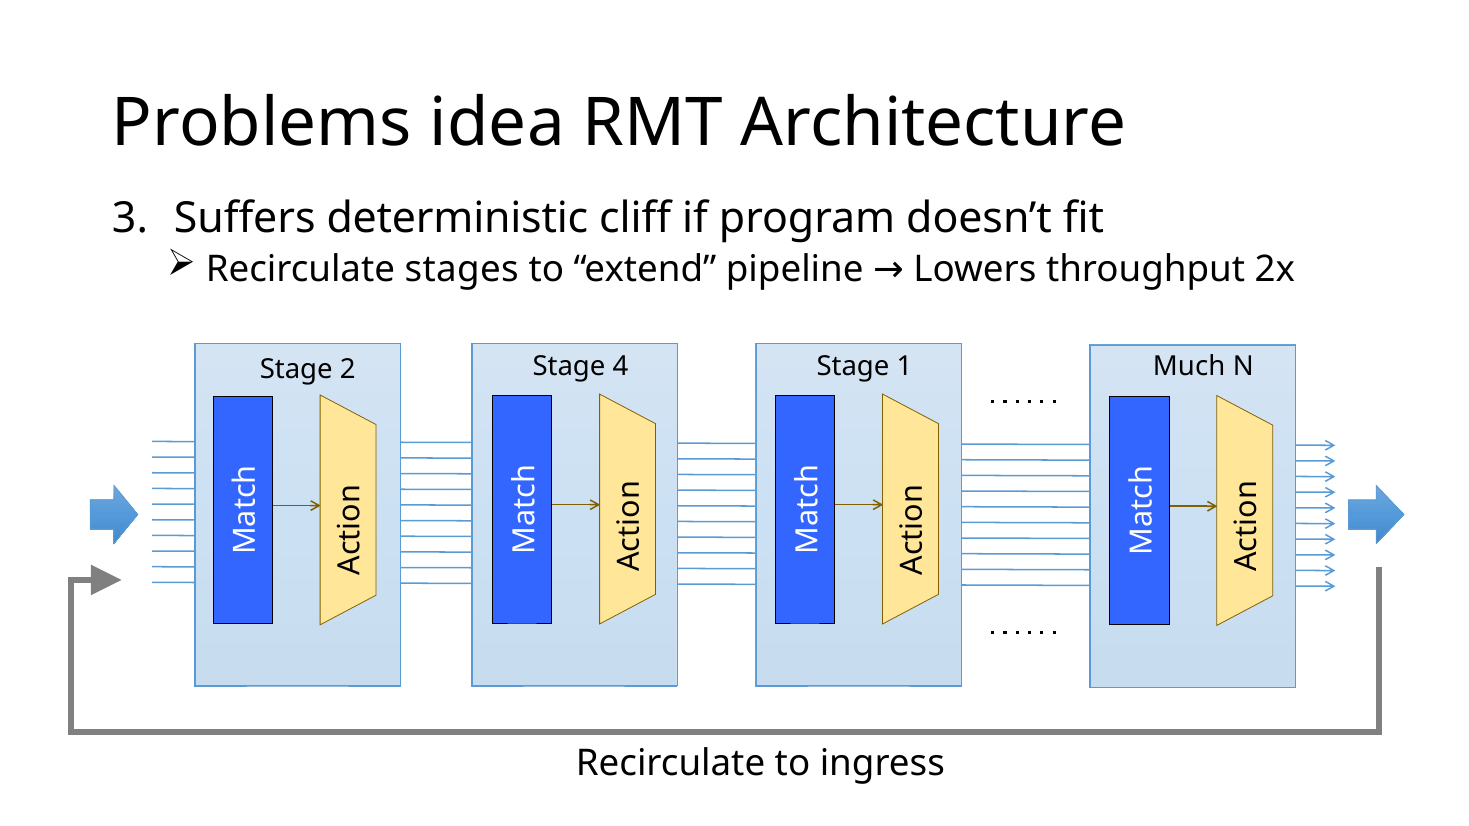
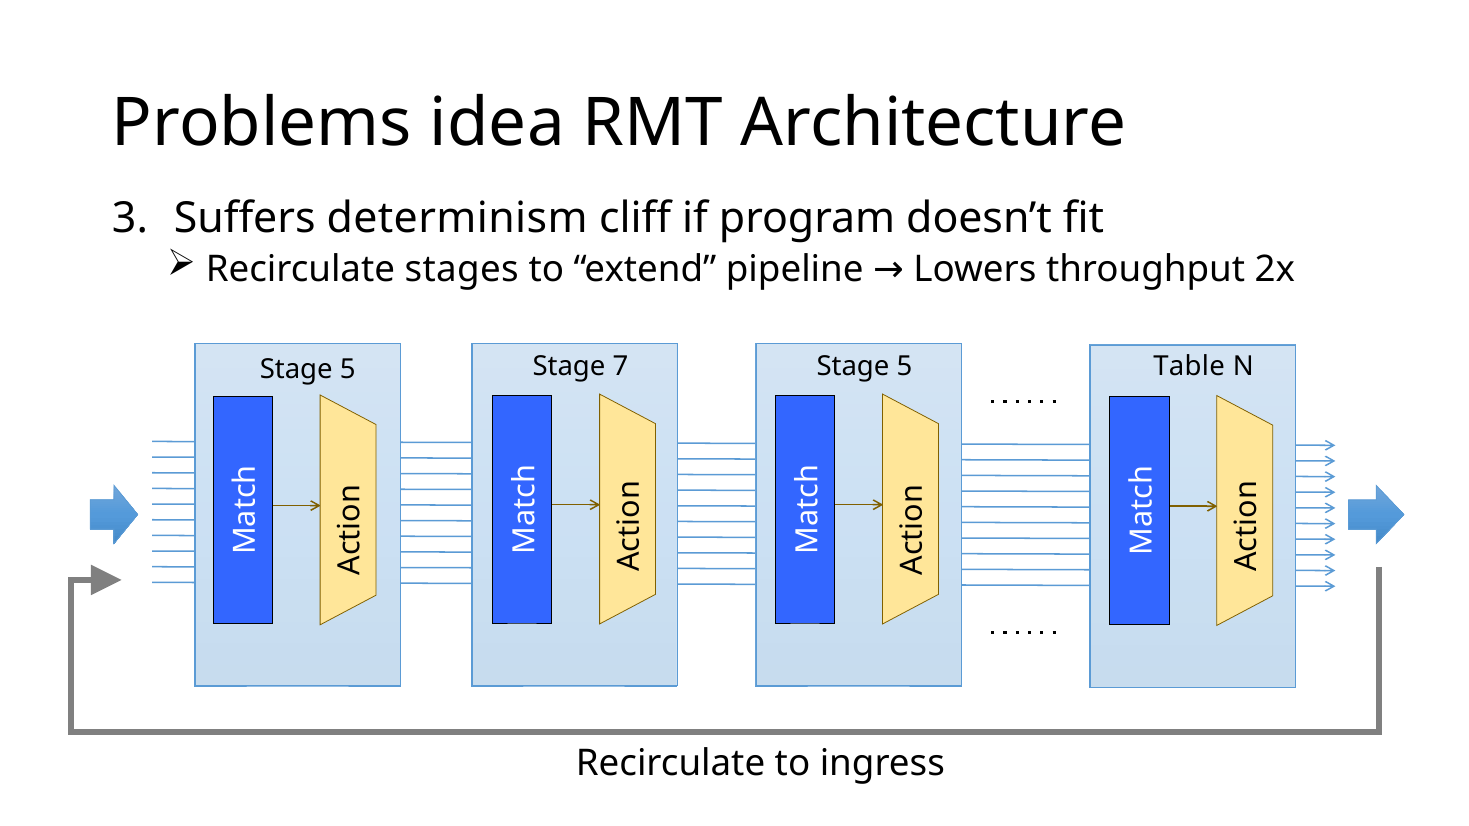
deterministic: deterministic -> determinism (457, 218)
Much: Much -> Table (1189, 367)
2: 2 -> 5 (348, 370)
4: 4 -> 7 (620, 366)
1: 1 -> 5 (904, 367)
